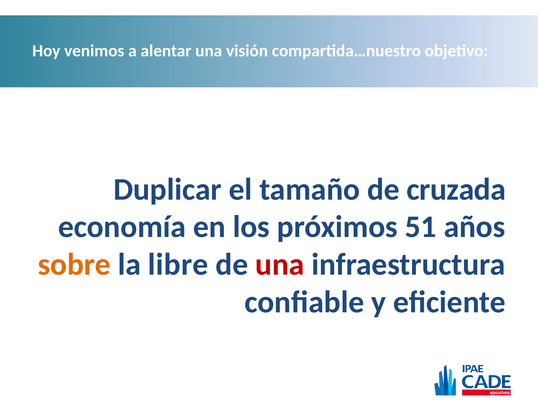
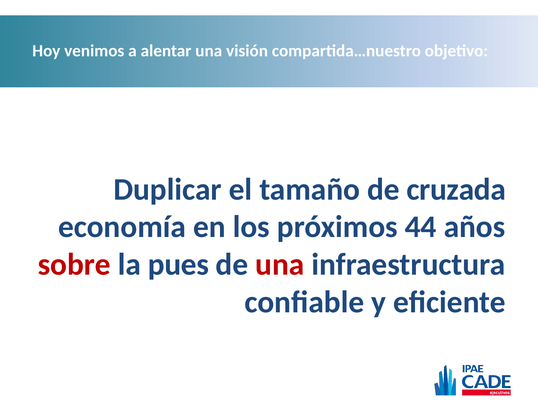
51: 51 -> 44 (421, 227)
sobre colour: orange -> red (74, 265)
libre: libre -> pues (178, 265)
